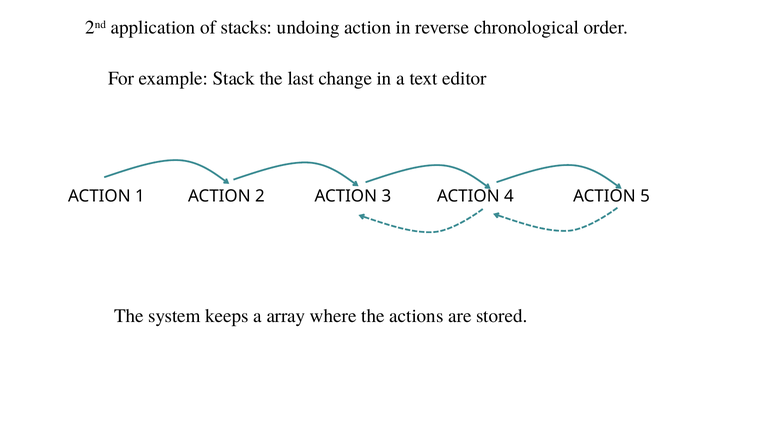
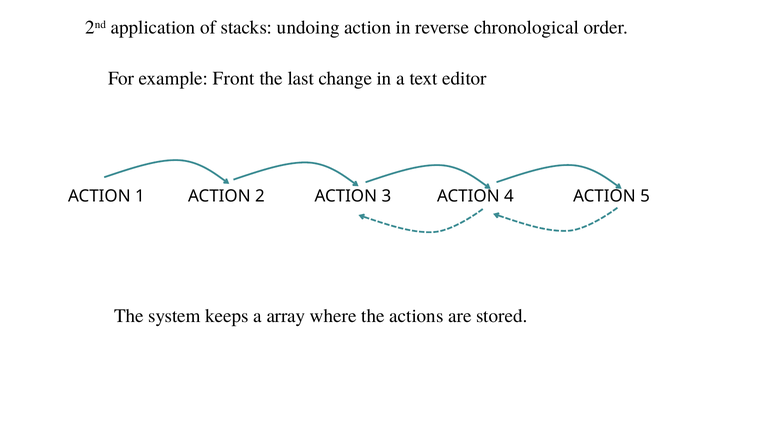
Stack: Stack -> Front (234, 79)
